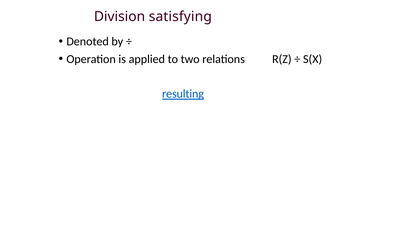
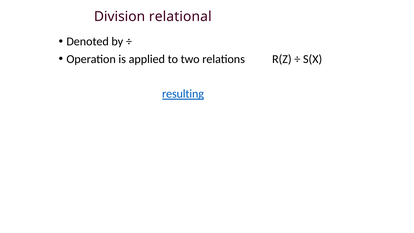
satisfying: satisfying -> relational (180, 16)
